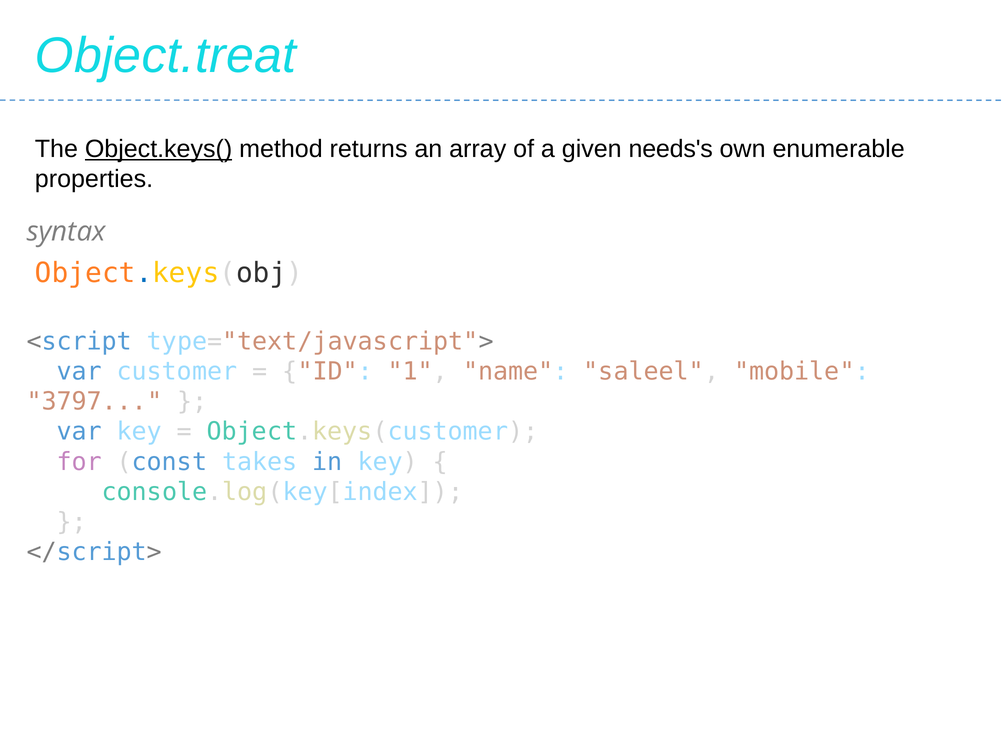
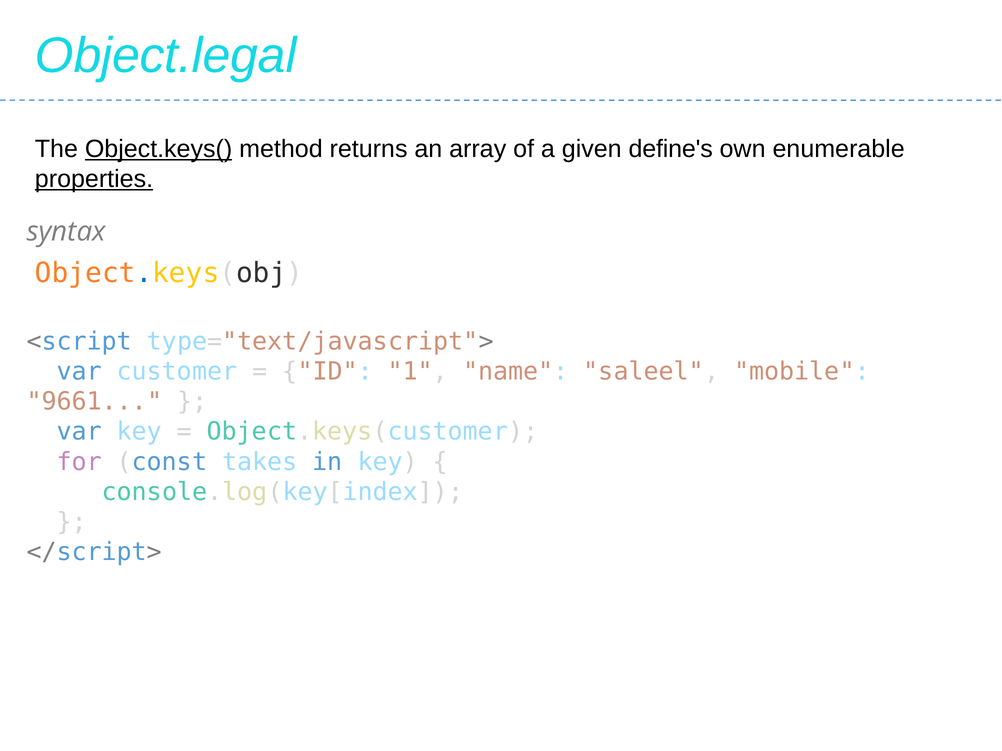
Object.treat: Object.treat -> Object.legal (166, 56)
needs's: needs's -> define's (671, 149)
properties underline: none -> present (94, 179)
3797: 3797 -> 9661 (94, 402)
